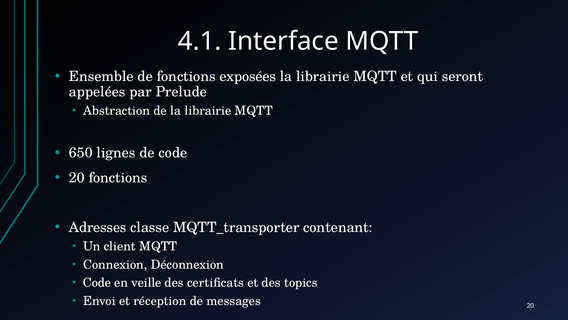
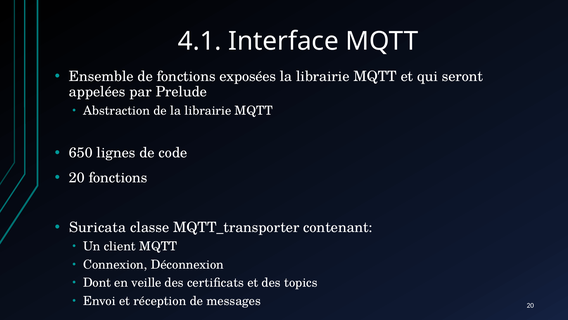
Adresses: Adresses -> Suricata (98, 227)
Code: Code -> Dont (97, 282)
